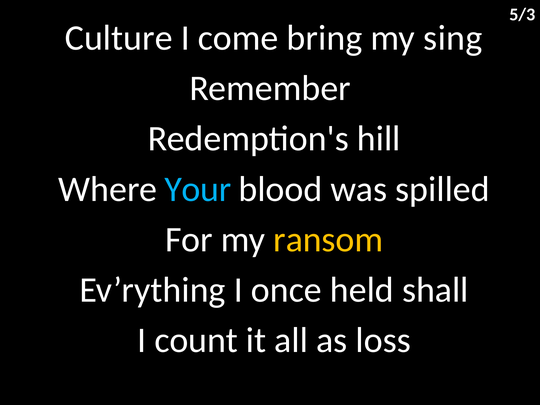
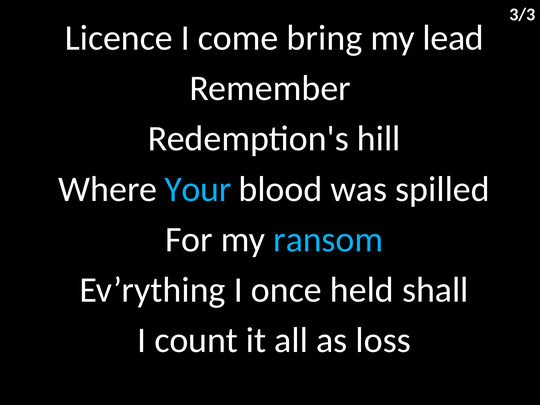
5/3: 5/3 -> 3/3 (522, 15)
Culture: Culture -> Licence (119, 38)
sing: sing -> lead (453, 38)
ransom colour: yellow -> light blue (328, 240)
